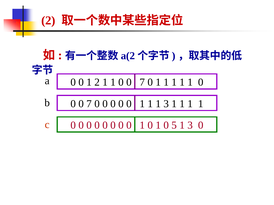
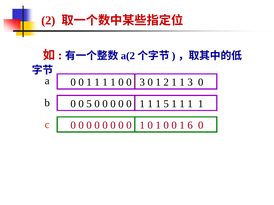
2: 2 -> 1 (97, 82)
1 0 0 7: 7 -> 3 (142, 82)
1: 1 -> 2 (166, 82)
1: 1 -> 3 (190, 82)
7: 7 -> 5 (89, 104)
1 1 3: 3 -> 5 (166, 104)
0 1 0 5: 5 -> 0 (174, 126)
3: 3 -> 6 (190, 126)
